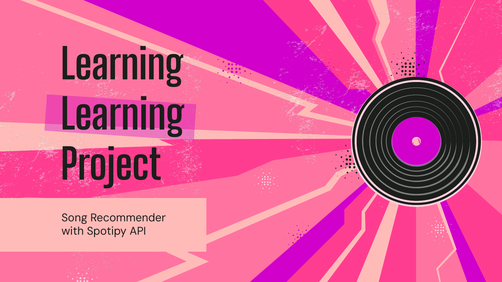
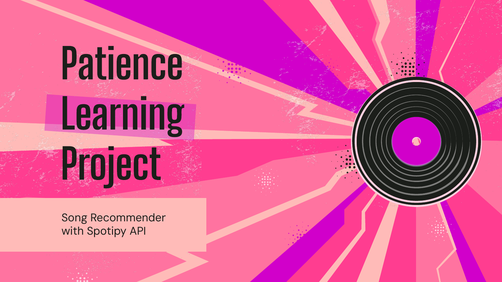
Learning: Learning -> Patience (122, 66)
